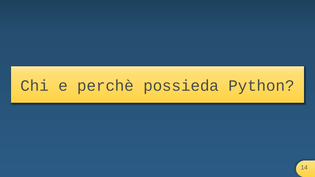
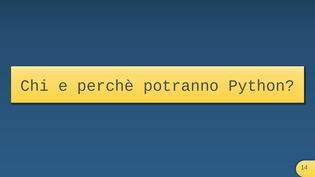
possieda: possieda -> potranno (181, 86)
